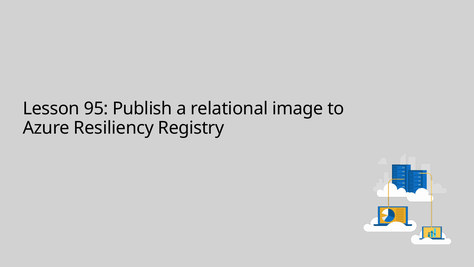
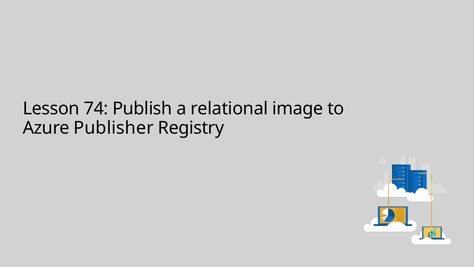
95: 95 -> 74 (96, 108)
Resiliency: Resiliency -> Publisher (114, 128)
